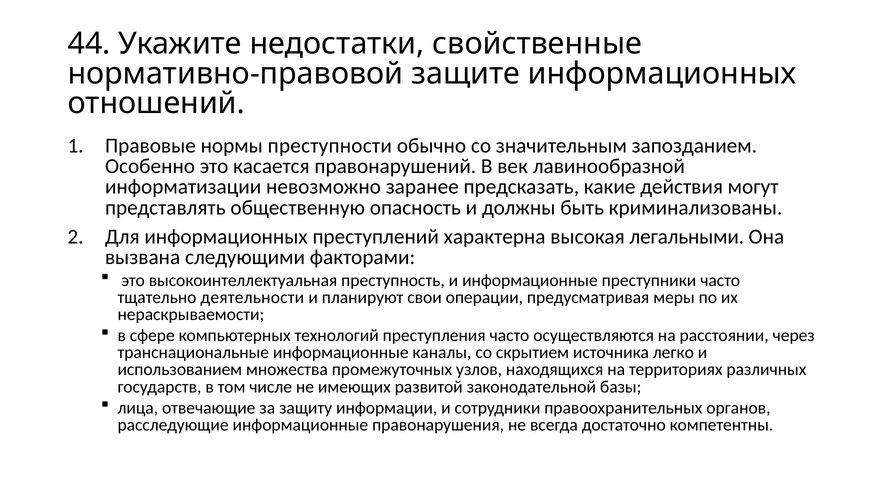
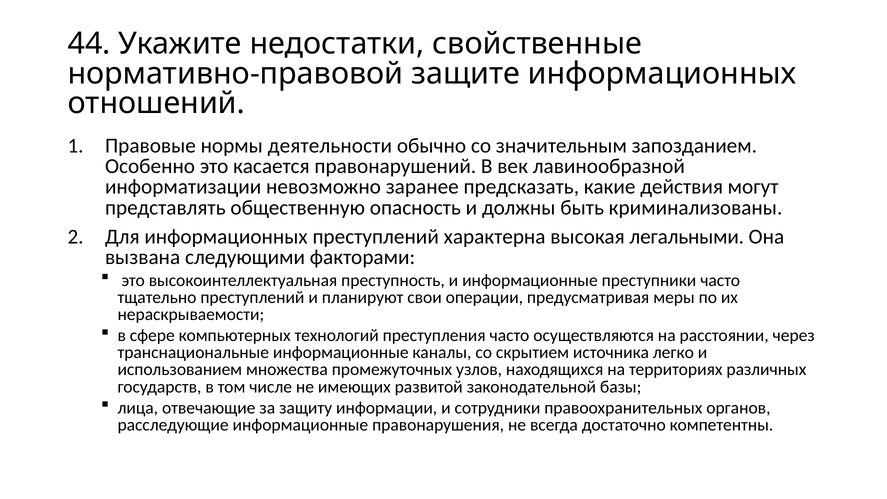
преступности: преступности -> деятельности (330, 146)
тщательно деятельности: деятельности -> преступлений (252, 297)
